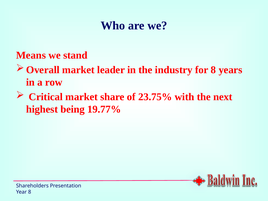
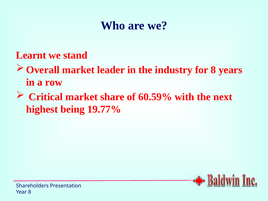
Means: Means -> Learnt (31, 55)
23.75%: 23.75% -> 60.59% (155, 97)
